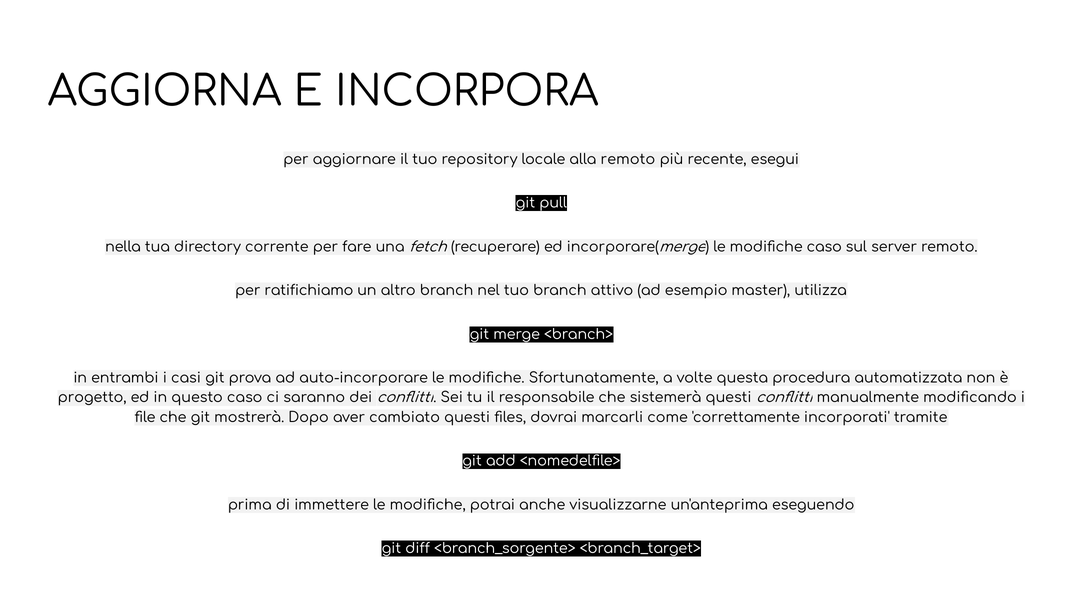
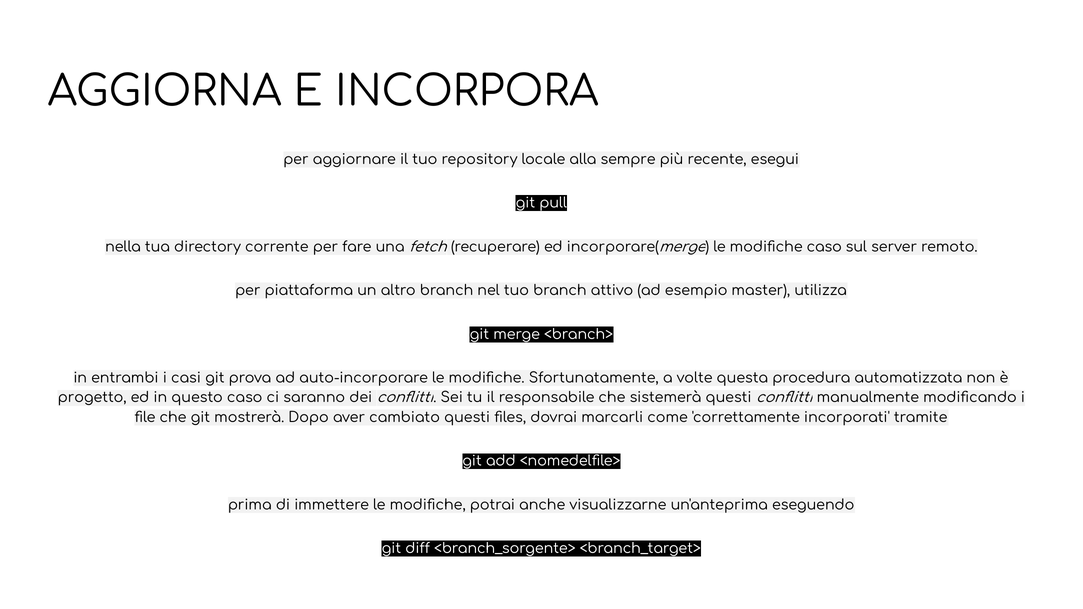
alla remoto: remoto -> sempre (628, 159)
ratifichiamo: ratifichiamo -> piattaforma (309, 291)
